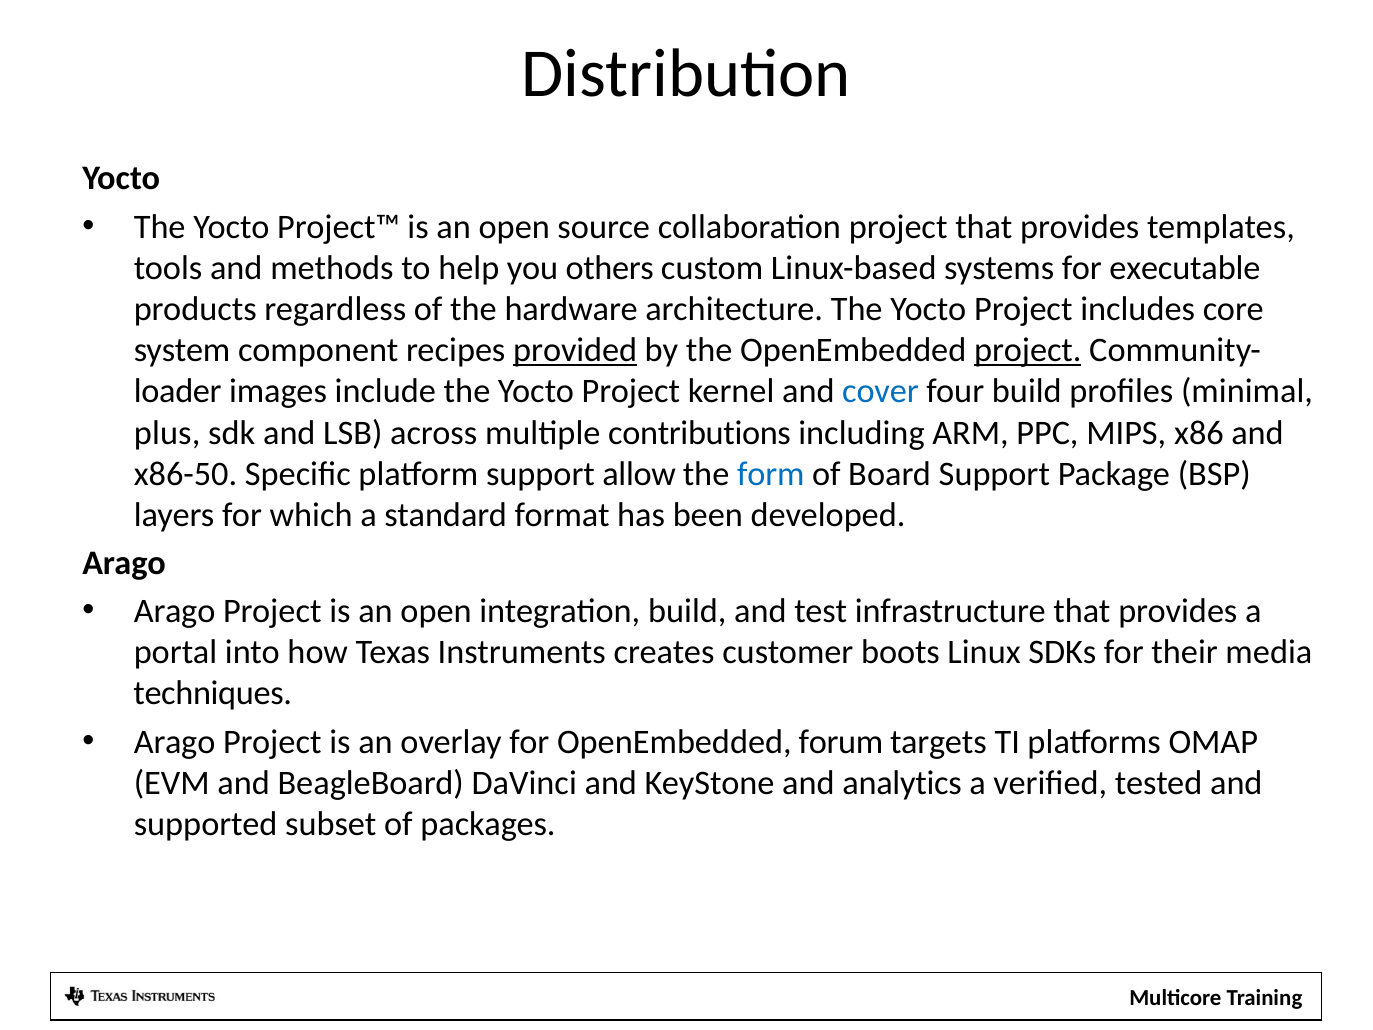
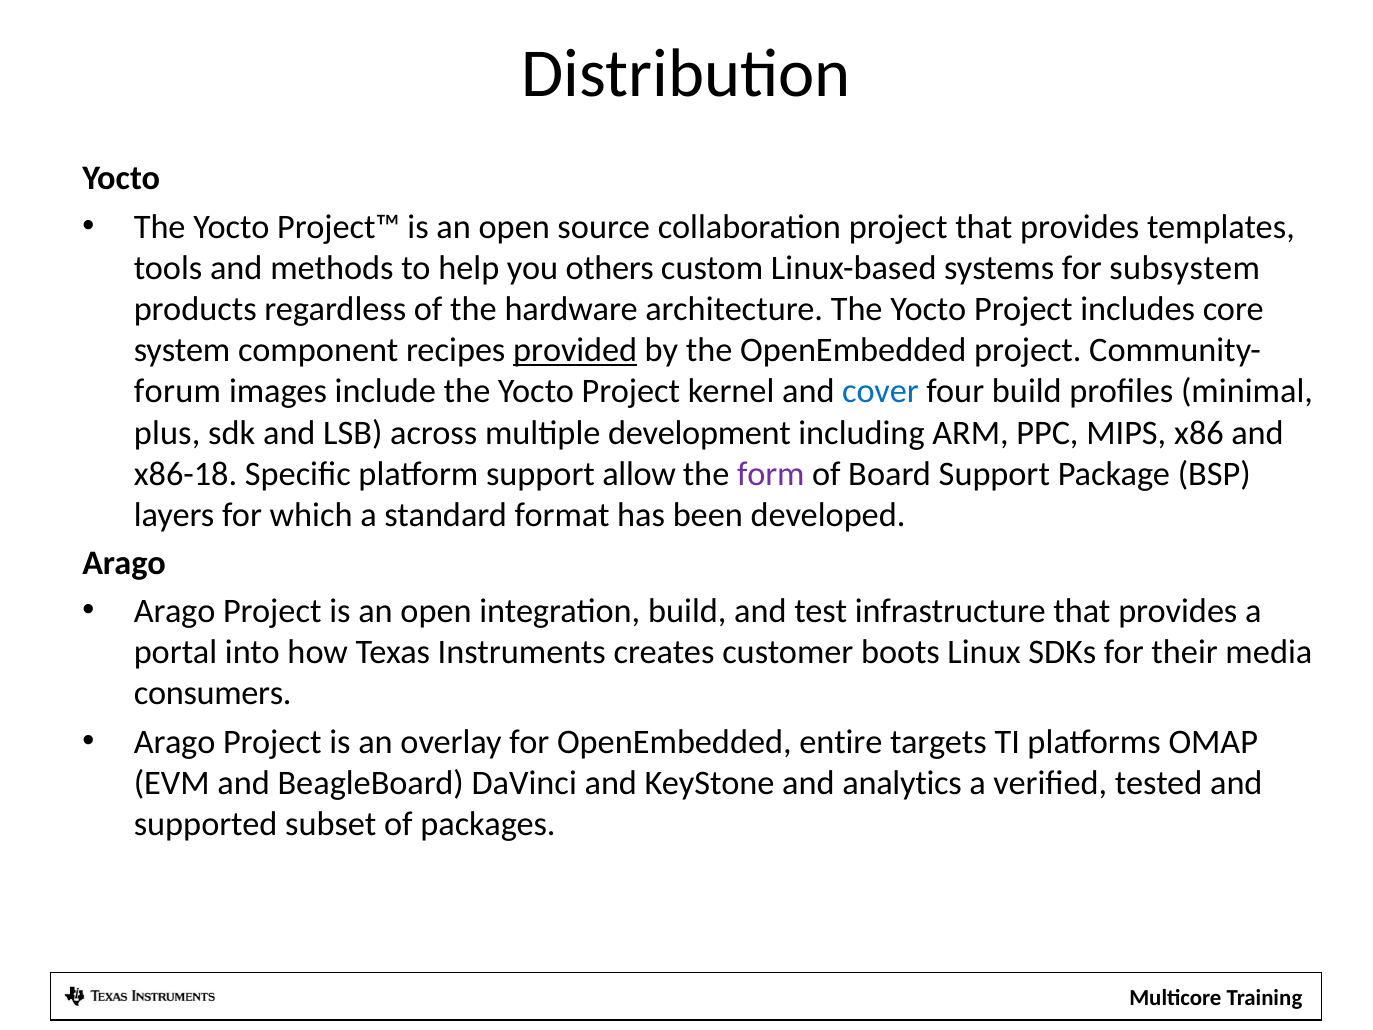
executable: executable -> subsystem (1185, 268)
project underline: present -> none (1028, 350)
loader: loader -> forum (177, 391)
contributions: contributions -> development (700, 433)
x86-50: x86-50 -> x86-18 (186, 474)
form colour: blue -> purple (771, 474)
techniques: techniques -> consumers (213, 693)
forum: forum -> entire (841, 742)
